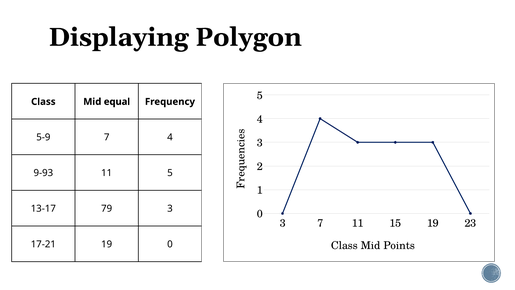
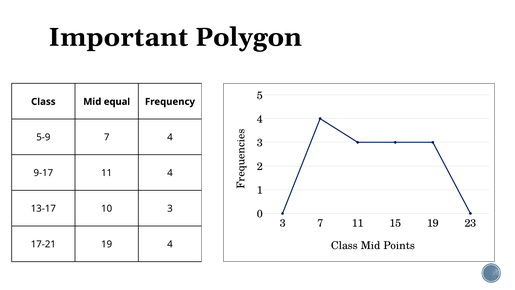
Displaying: Displaying -> Important (118, 37)
9-93: 9-93 -> 9-17 (43, 173)
11 5: 5 -> 4 (170, 173)
79: 79 -> 10 (107, 208)
19 0: 0 -> 4 (170, 244)
